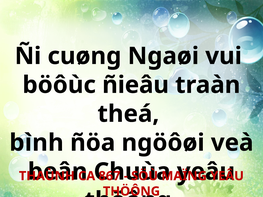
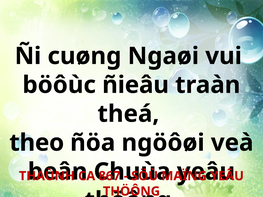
bình: bình -> theo (37, 143)
